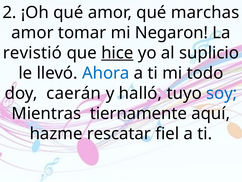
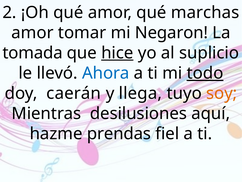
revistió: revistió -> tomada (33, 53)
todo underline: none -> present (205, 73)
halló: halló -> llega (140, 93)
soy colour: blue -> orange (222, 93)
tiernamente: tiernamente -> desilusiones (138, 113)
rescatar: rescatar -> prendas (119, 133)
